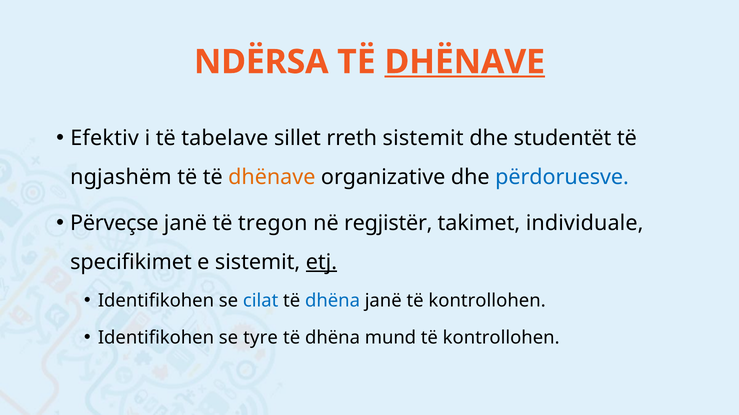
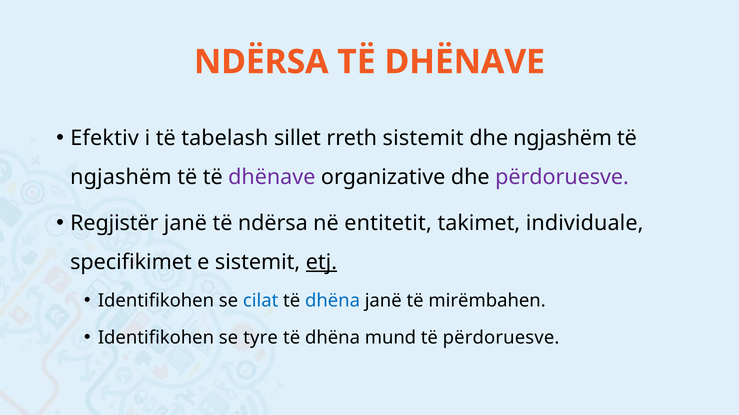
DHËNAVE underline: present -> none (465, 62)
tabelave: tabelave -> tabelash (225, 139)
dhe studentët: studentët -> ngjashëm (563, 139)
dhënave colour: orange -> purple (272, 177)
përdoruesve colour: blue -> purple (562, 177)
Përveçse: Përveçse -> Regjistër (114, 224)
të tregon: tregon -> ndërsa (273, 224)
regjistër: regjistër -> entitetit (388, 224)
janë të kontrollohen: kontrollohen -> mirëmbahen (487, 301)
kontrollohen: kontrollohen -> përdoruesve (501, 338)
